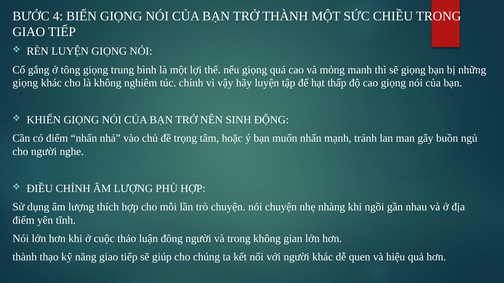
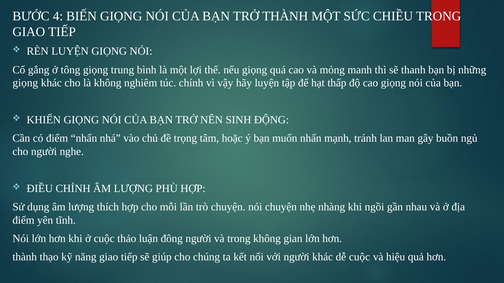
sẽ giọng: giọng -> thanh (413, 70)
dễ quen: quen -> cuộc (360, 257)
